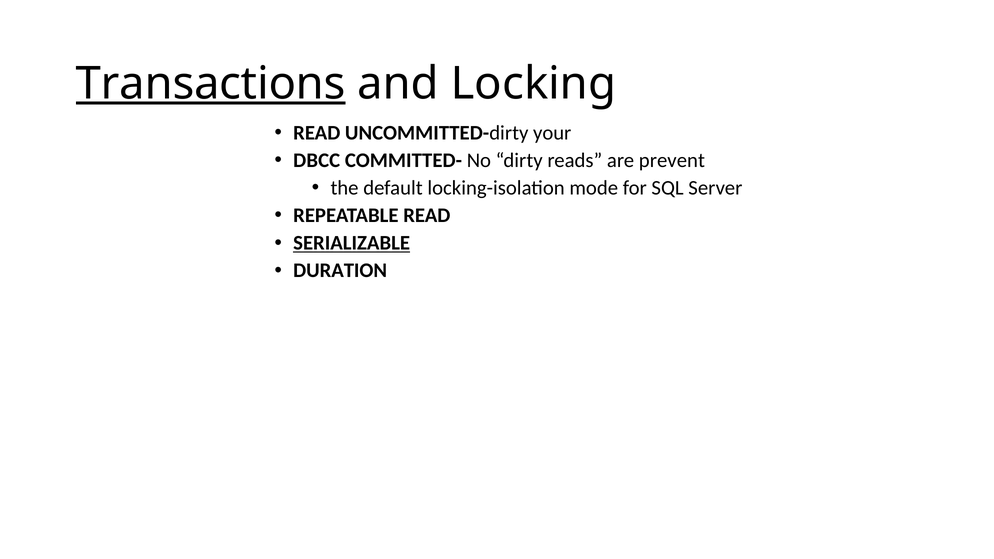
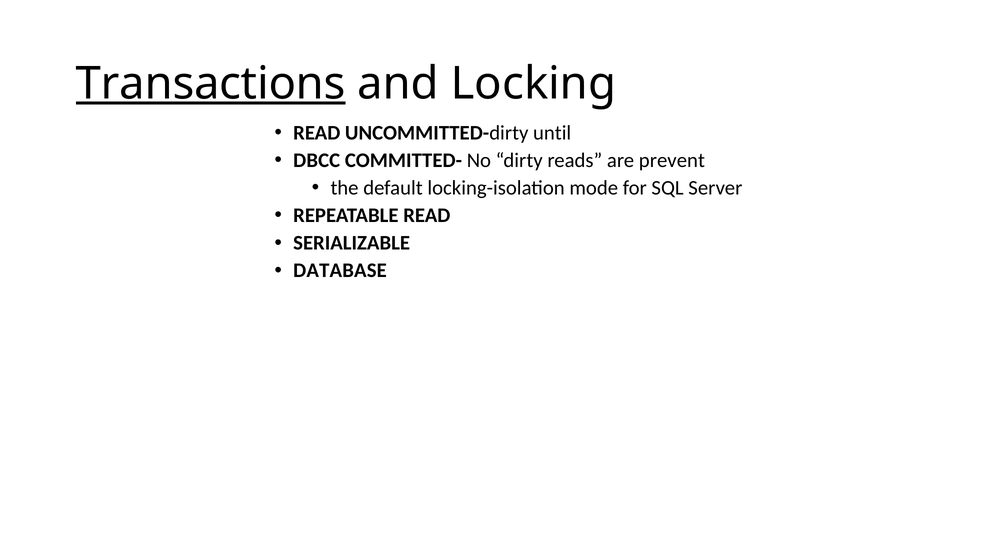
your: your -> until (552, 133)
SERIALIZABLE underline: present -> none (352, 243)
DURATION: DURATION -> DATABASE (340, 271)
